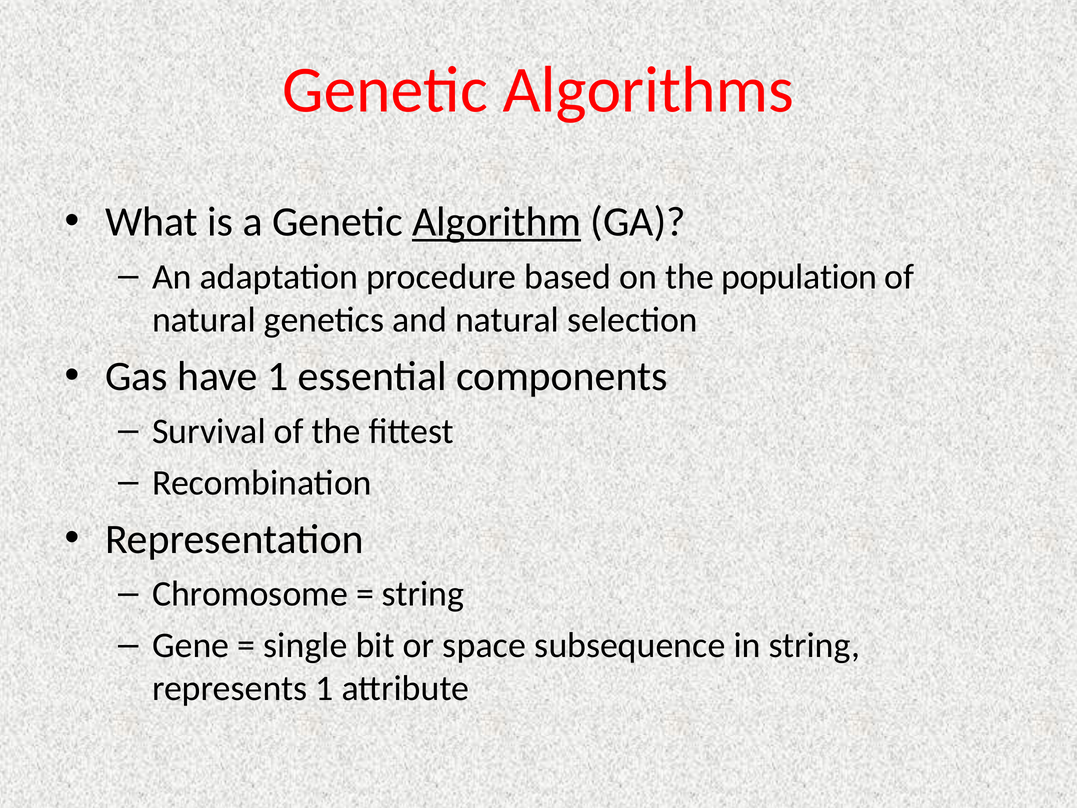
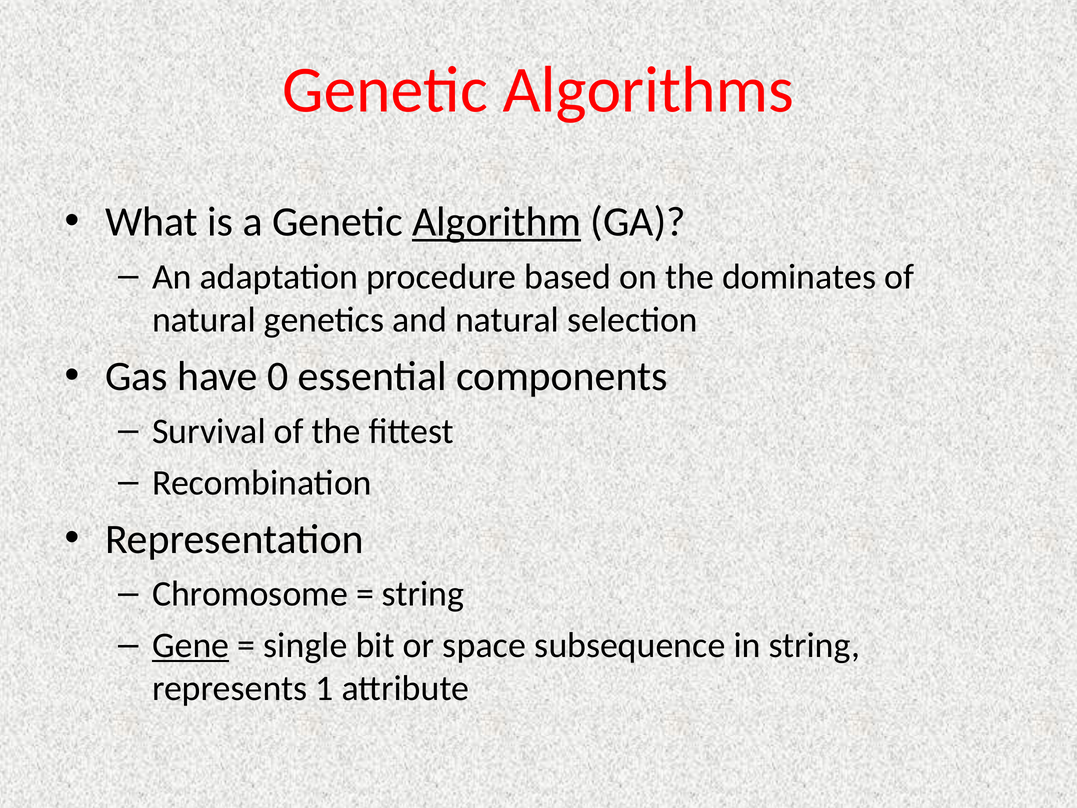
population: population -> dominates (799, 277)
have 1: 1 -> 0 (278, 376)
Gene underline: none -> present (191, 645)
